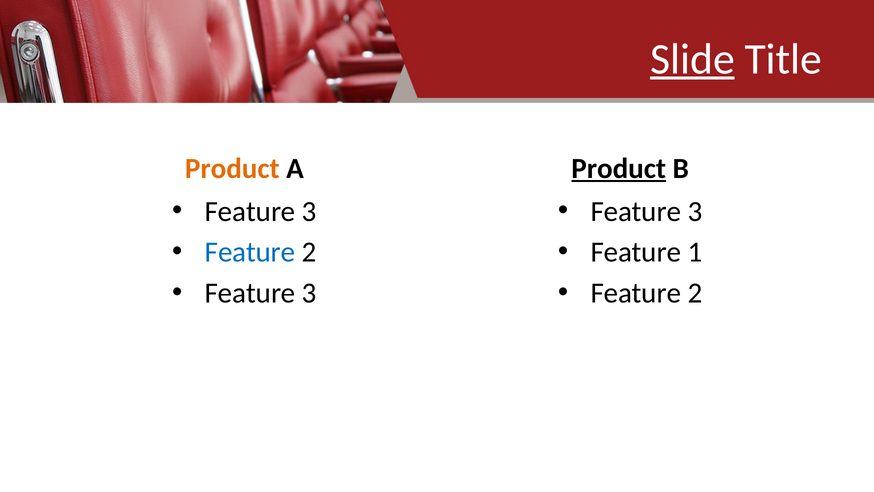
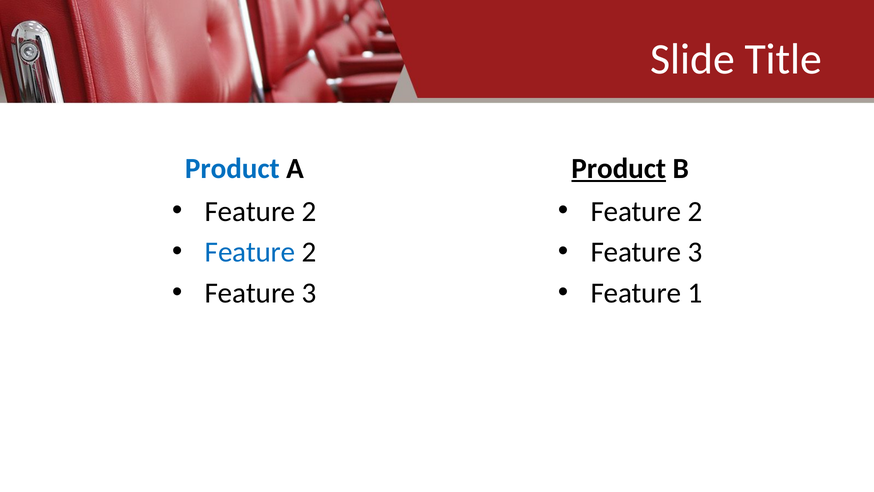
Slide underline: present -> none (692, 59)
Product colour: orange -> blue (232, 168)
3: 3 -> 2 (309, 211)
3: 3 -> 2 (695, 211)
1: 1 -> 3 (695, 252)
2: 2 -> 1 (695, 293)
